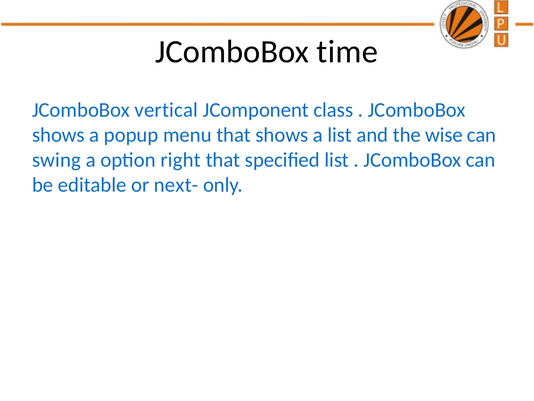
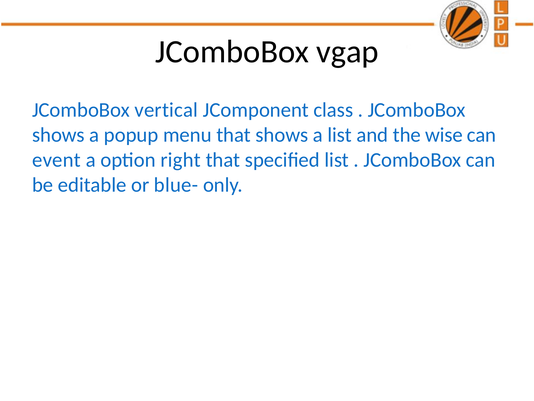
time: time -> vgap (347, 52)
swing: swing -> event (57, 160)
next-: next- -> blue- (176, 185)
